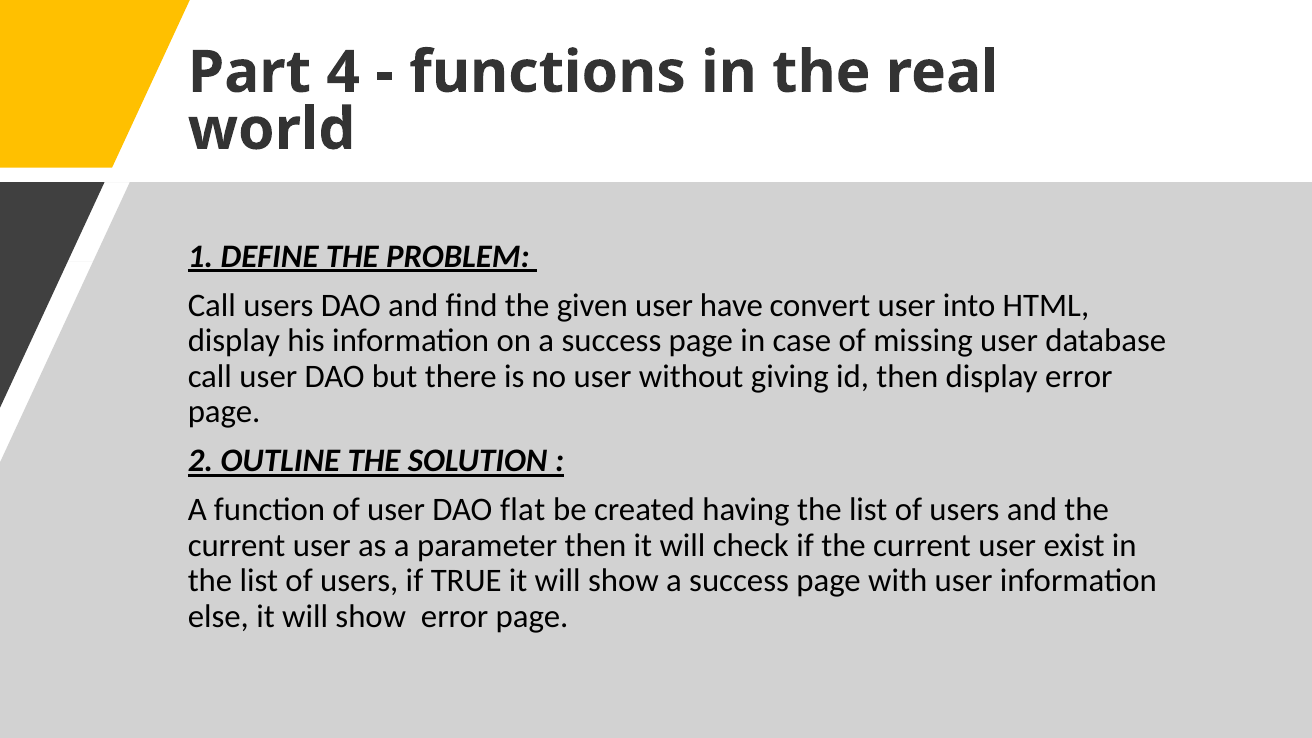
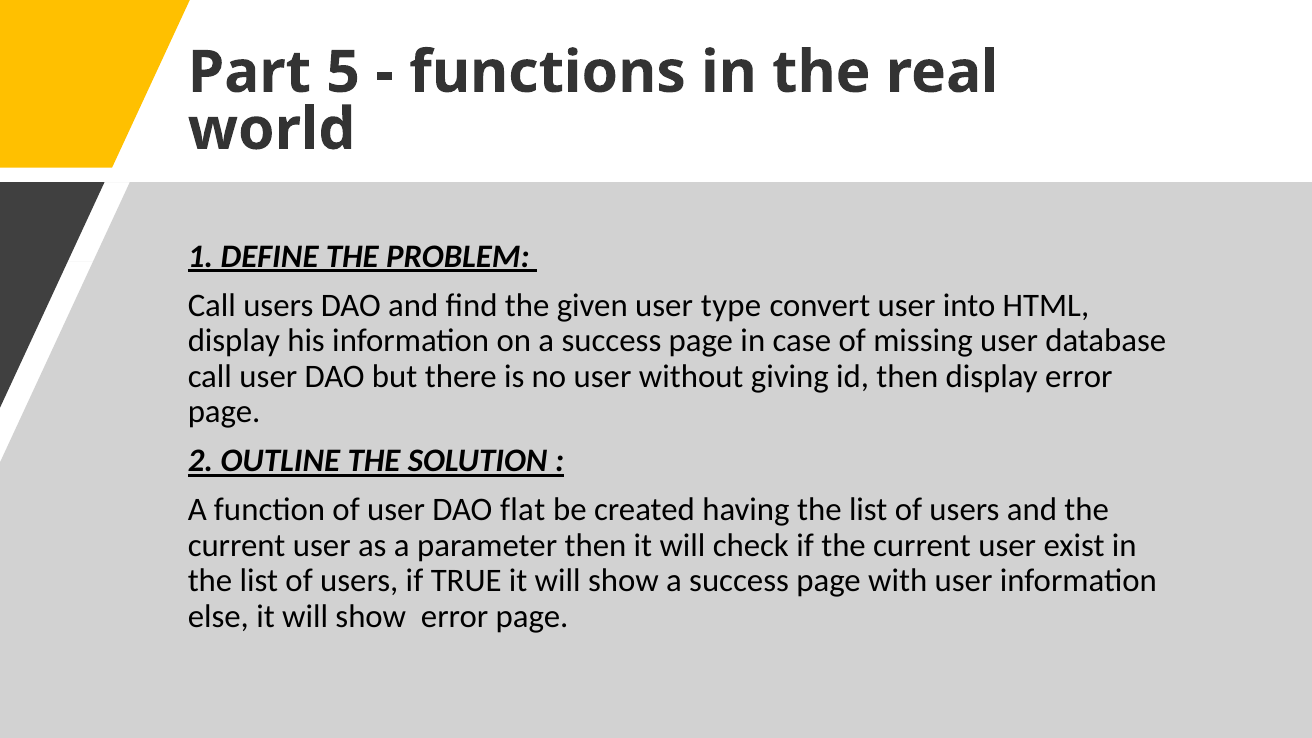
4: 4 -> 5 (343, 72)
have: have -> type (731, 306)
